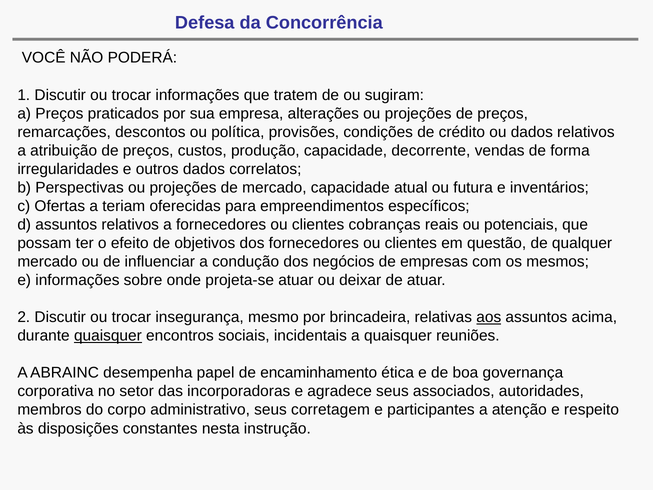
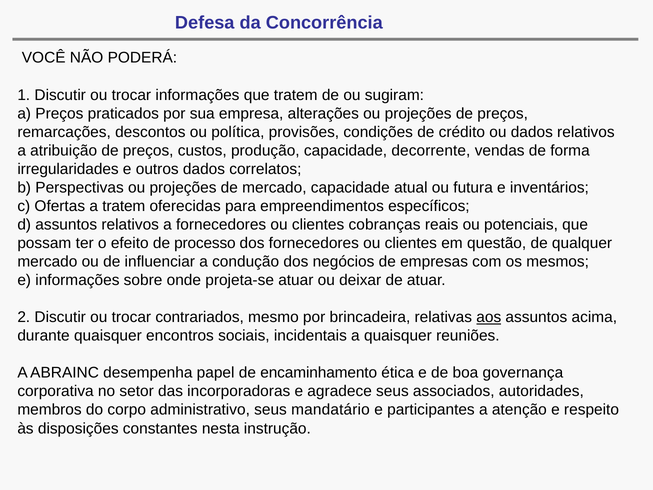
a teriam: teriam -> tratem (124, 206)
objetivos: objetivos -> processo (205, 243)
insegurança: insegurança -> contrariados (200, 317)
quaisquer underline: present -> none (108, 336)
corretagem: corretagem -> mandatário (330, 410)
